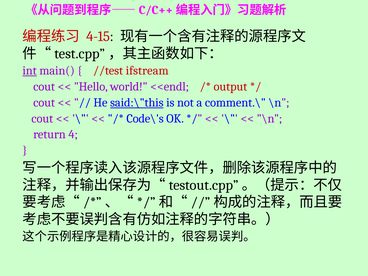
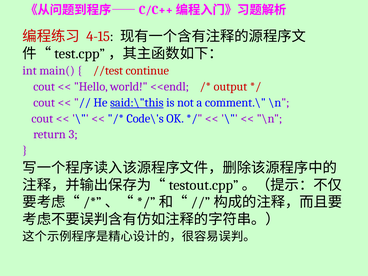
int underline: present -> none (30, 71)
ifstream: ifstream -> continue (147, 71)
4: 4 -> 3 (73, 134)
